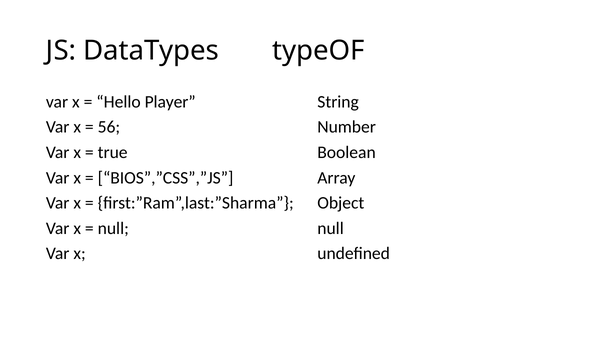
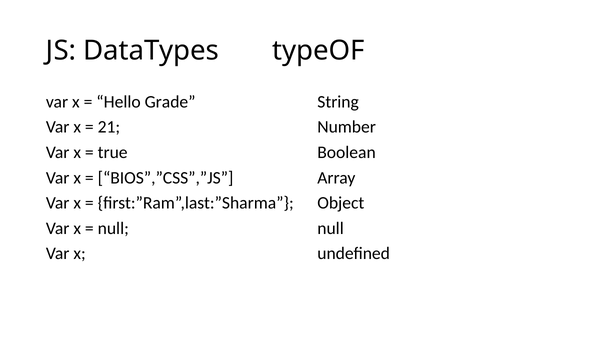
Player: Player -> Grade (170, 102)
56: 56 -> 21 (109, 127)
